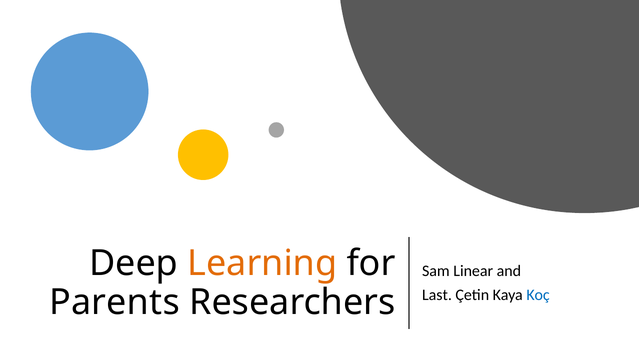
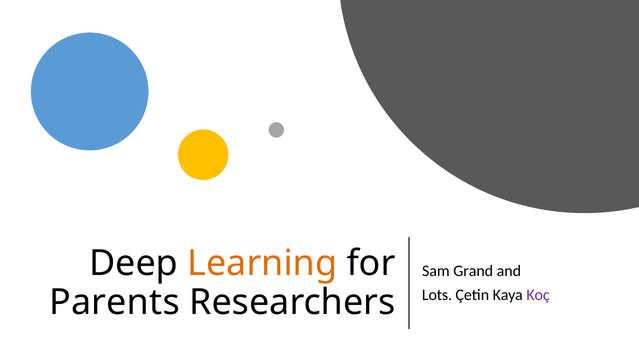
Linear: Linear -> Grand (473, 271)
Last: Last -> Lots (437, 295)
Koç colour: blue -> purple (538, 295)
